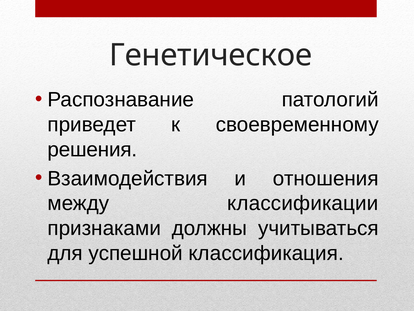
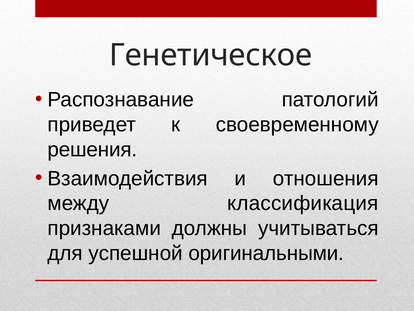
классификации: классификации -> классификация (303, 203)
классификация: классификация -> оригинальными (266, 253)
